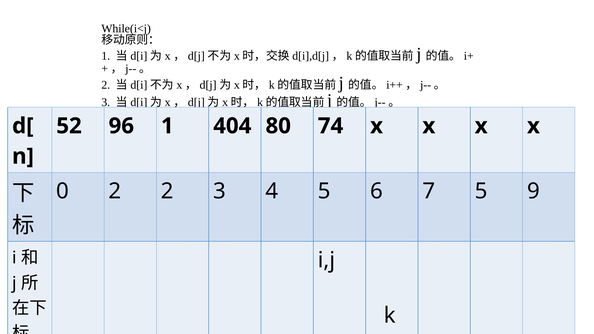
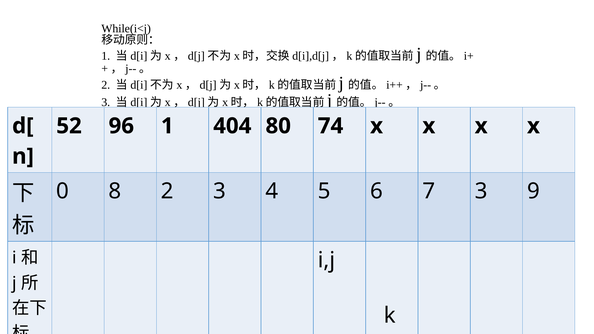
0 2: 2 -> 8 (115, 191)
7 5: 5 -> 3 (481, 191)
